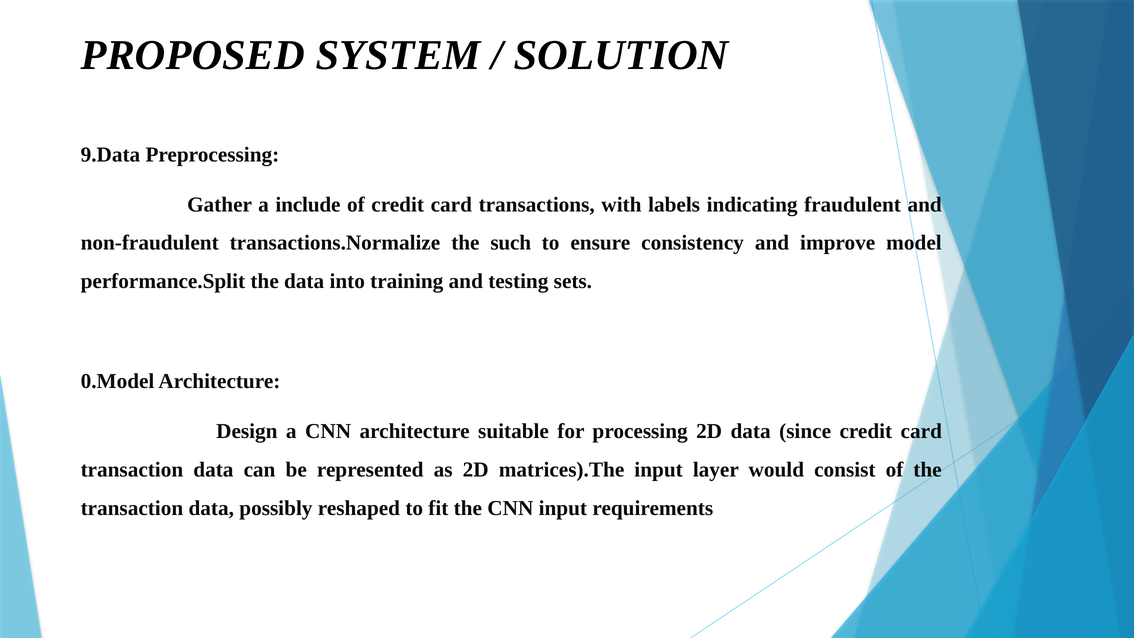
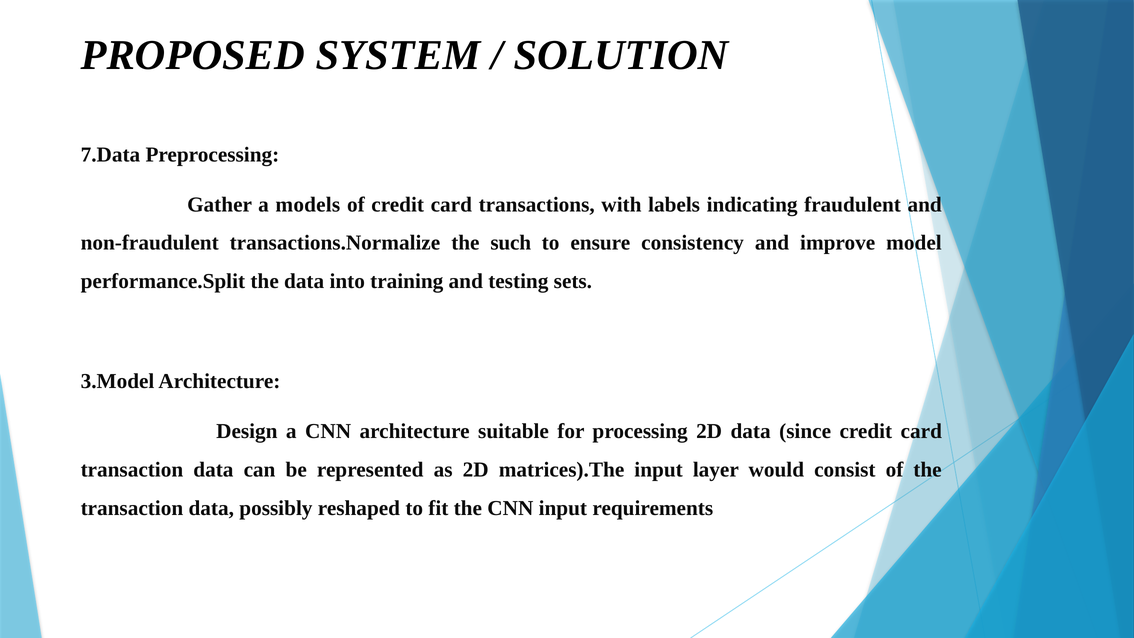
9.Data: 9.Data -> 7.Data (110, 154)
include: include -> models (308, 205)
0.Model: 0.Model -> 3.Model (118, 381)
